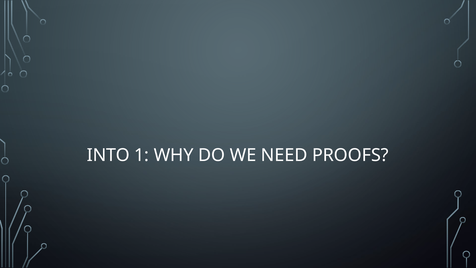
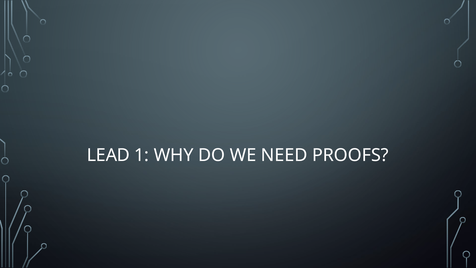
INTO: INTO -> LEAD (108, 155)
